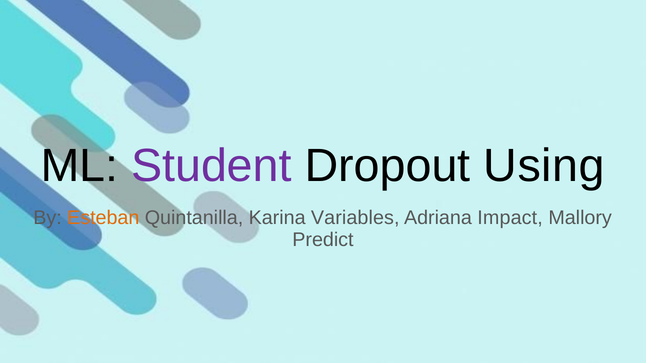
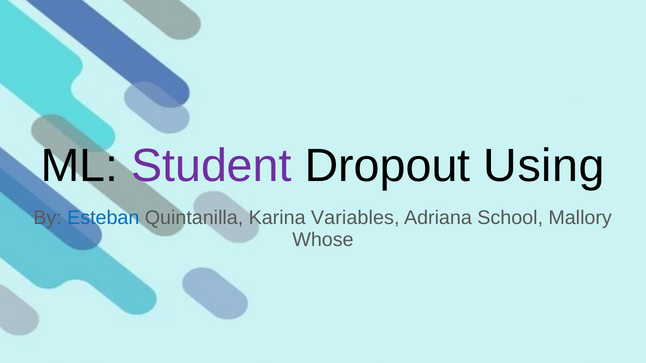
Esteban colour: orange -> blue (103, 218)
Impact: Impact -> School (510, 218)
Predict: Predict -> Whose (323, 240)
